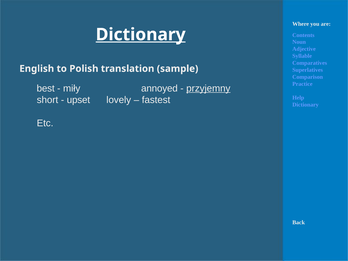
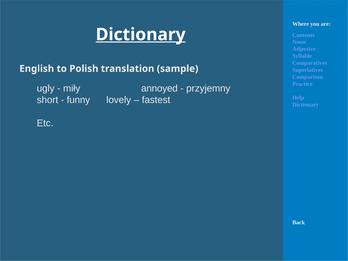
best: best -> ugly (46, 88)
przyjemny underline: present -> none (208, 88)
upset: upset -> funny (78, 100)
